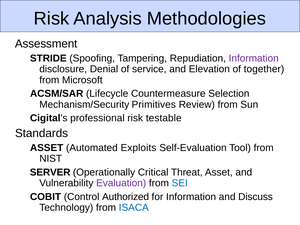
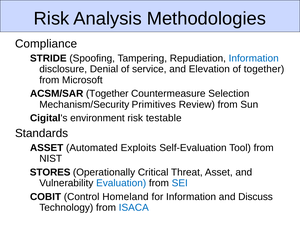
Assessment: Assessment -> Compliance (46, 44)
Information colour: purple -> blue (254, 58)
ACSM/SAR Lifecycle: Lifecycle -> Together (107, 94)
professional: professional -> environment (97, 118)
SERVER: SERVER -> STORES (50, 172)
Evaluation colour: purple -> blue (121, 183)
Authorized: Authorized -> Homeland (125, 197)
